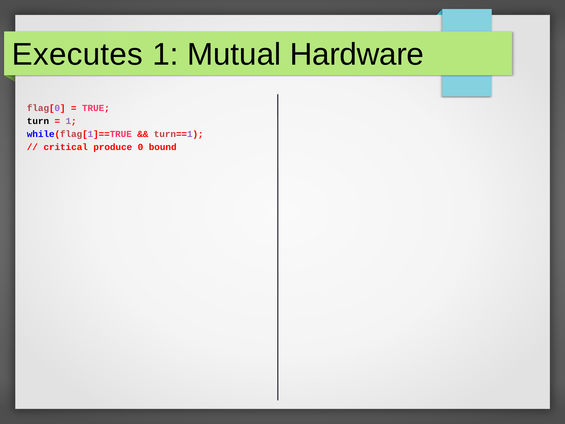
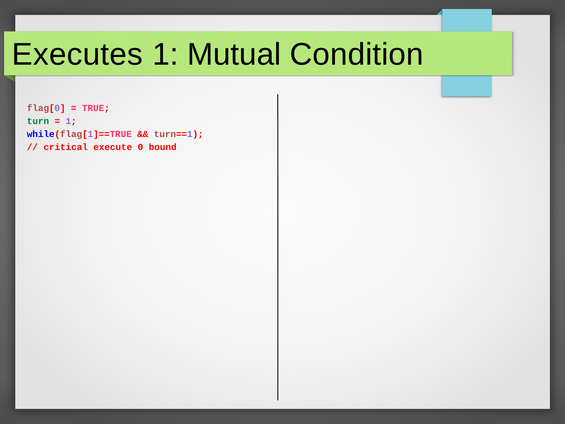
Hardware: Hardware -> Condition (357, 55)
turn colour: black -> green (38, 121)
produce: produce -> execute (113, 147)
